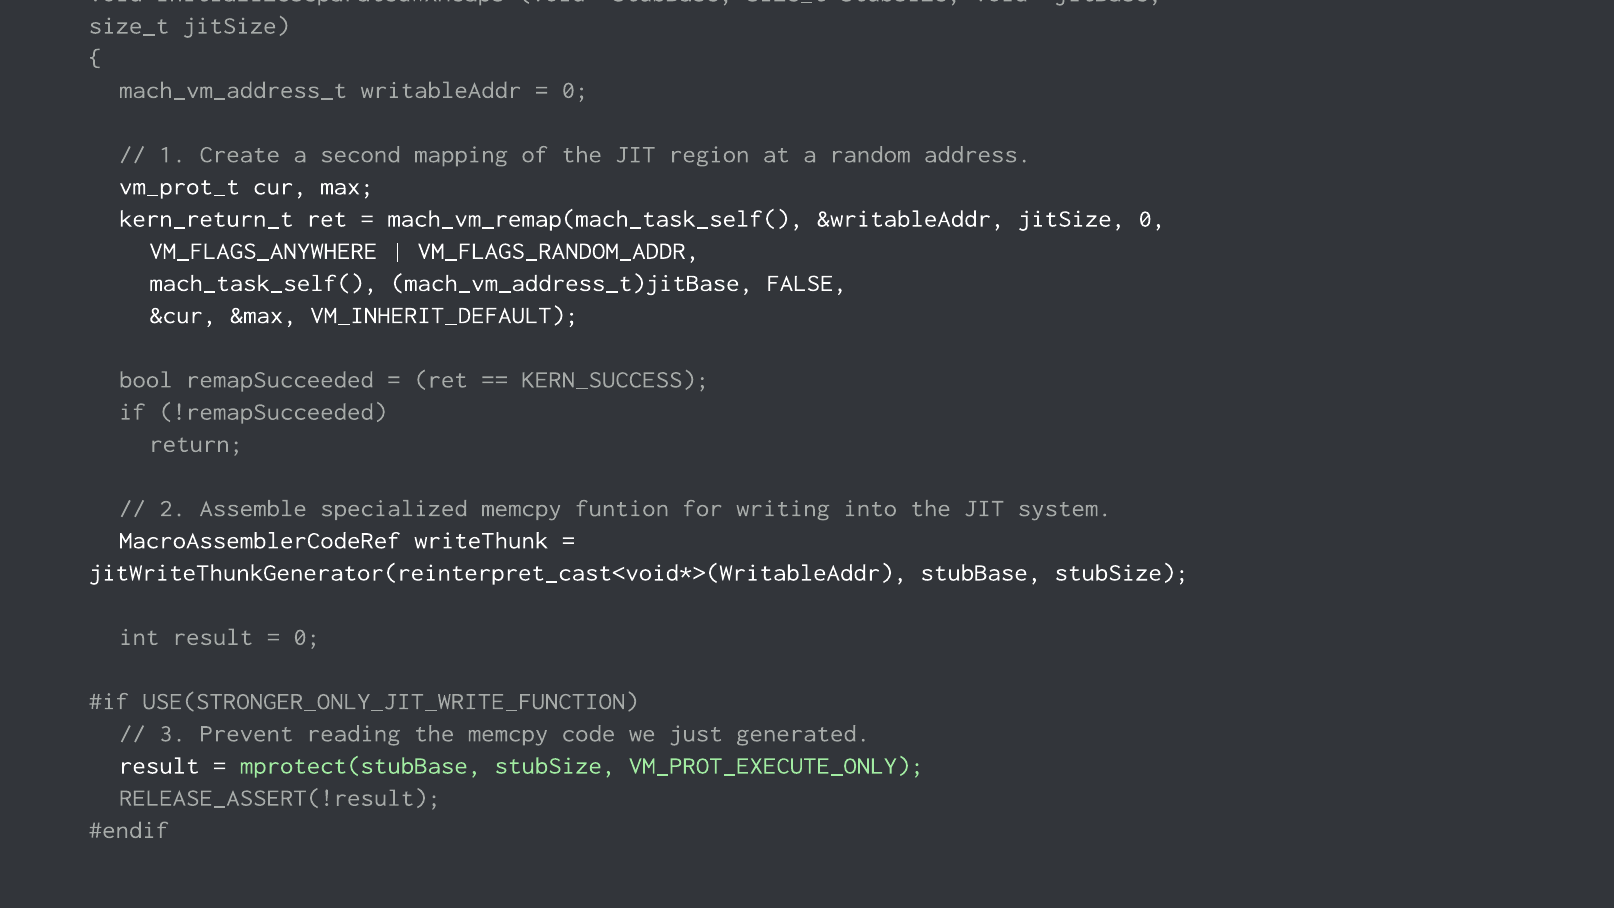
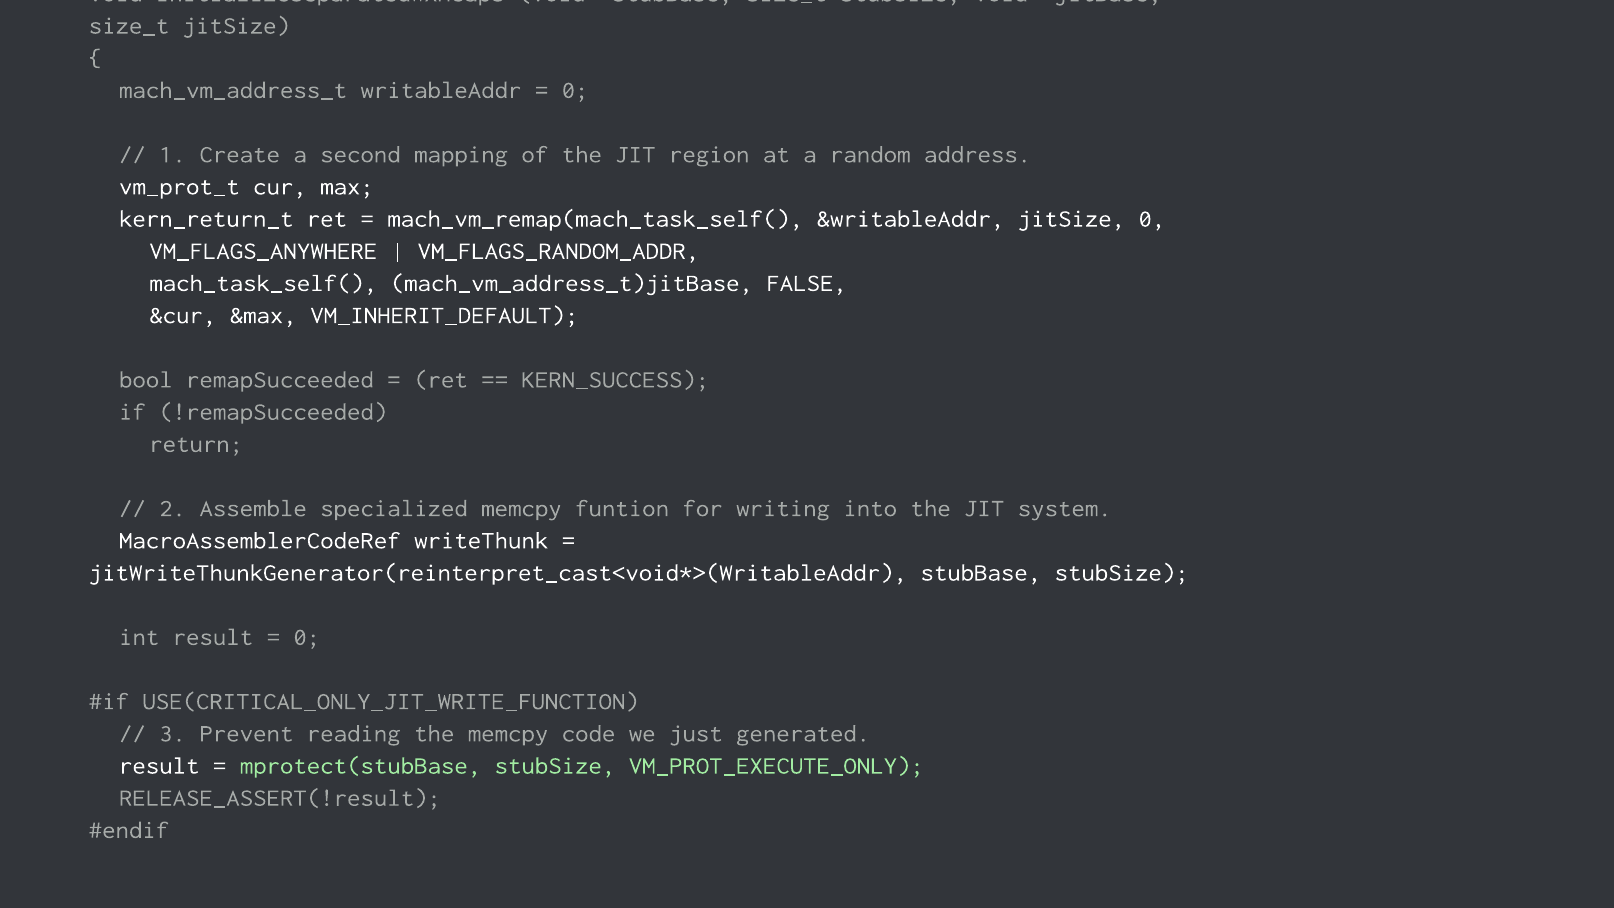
USE(STRONGER_ONLY_JIT_WRITE_FUNCTION: USE(STRONGER_ONLY_JIT_WRITE_FUNCTION -> USE(CRITICAL_ONLY_JIT_WRITE_FUNCTION (391, 701)
